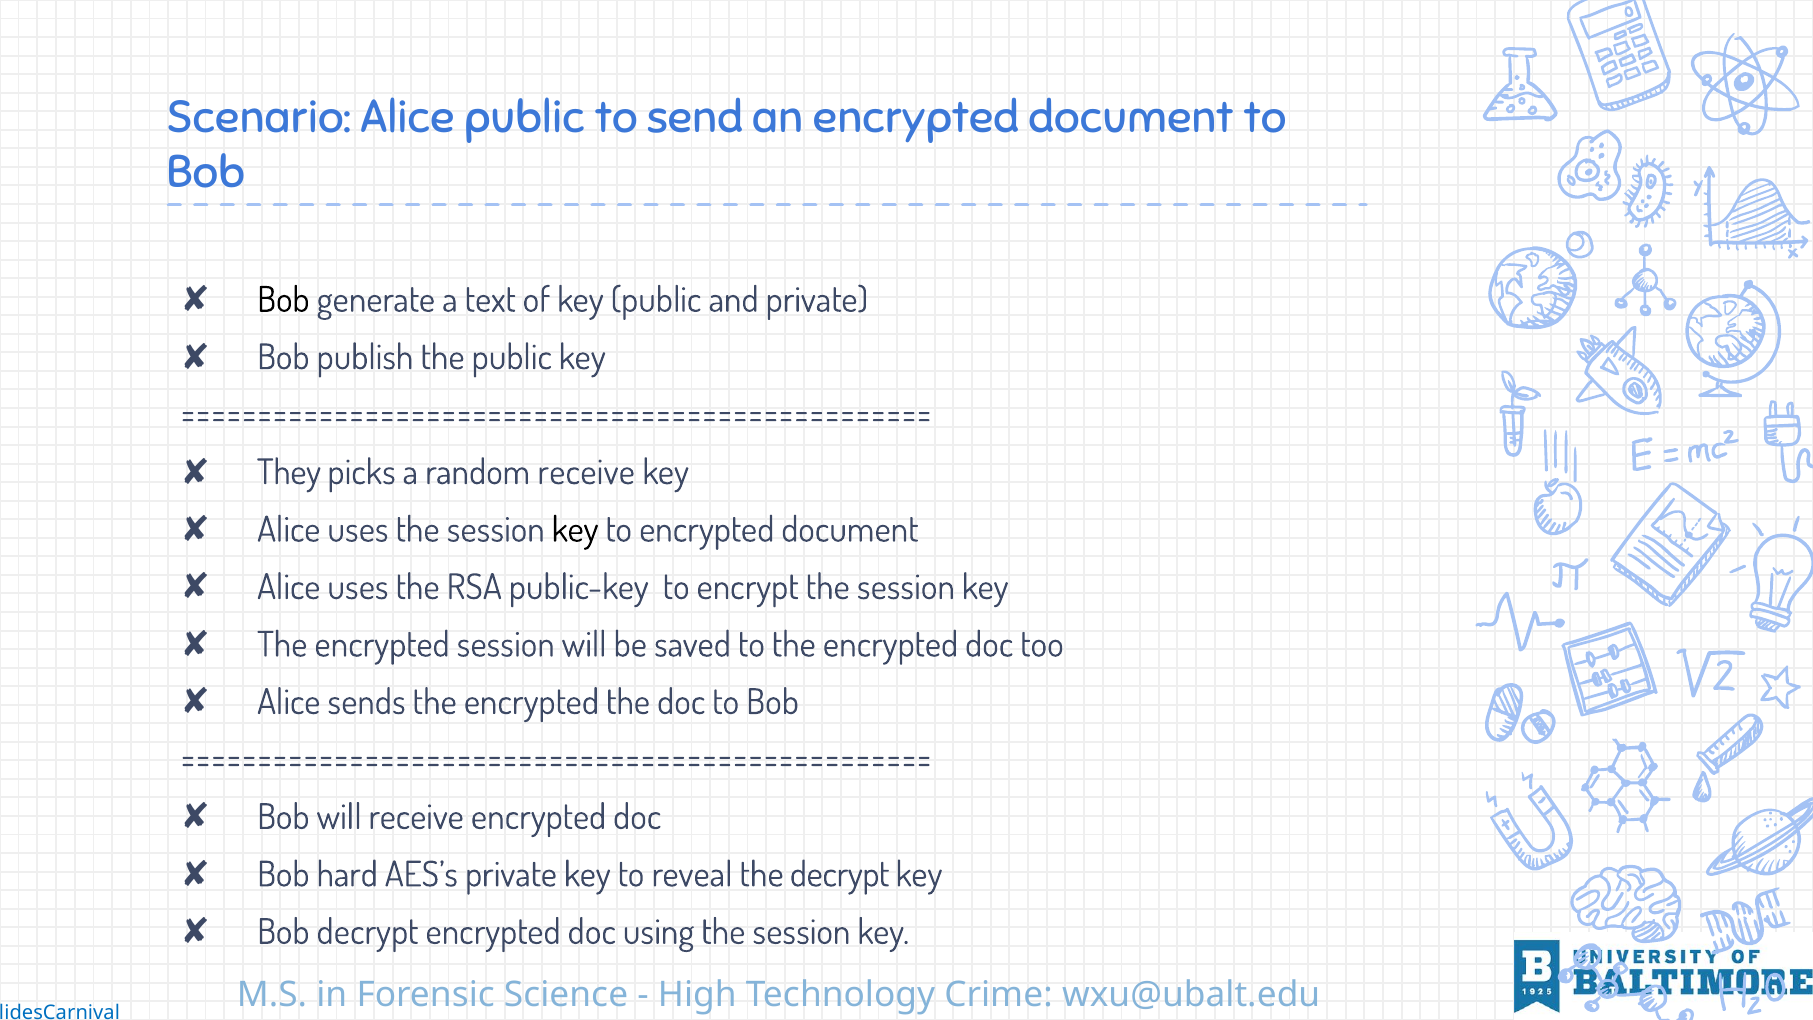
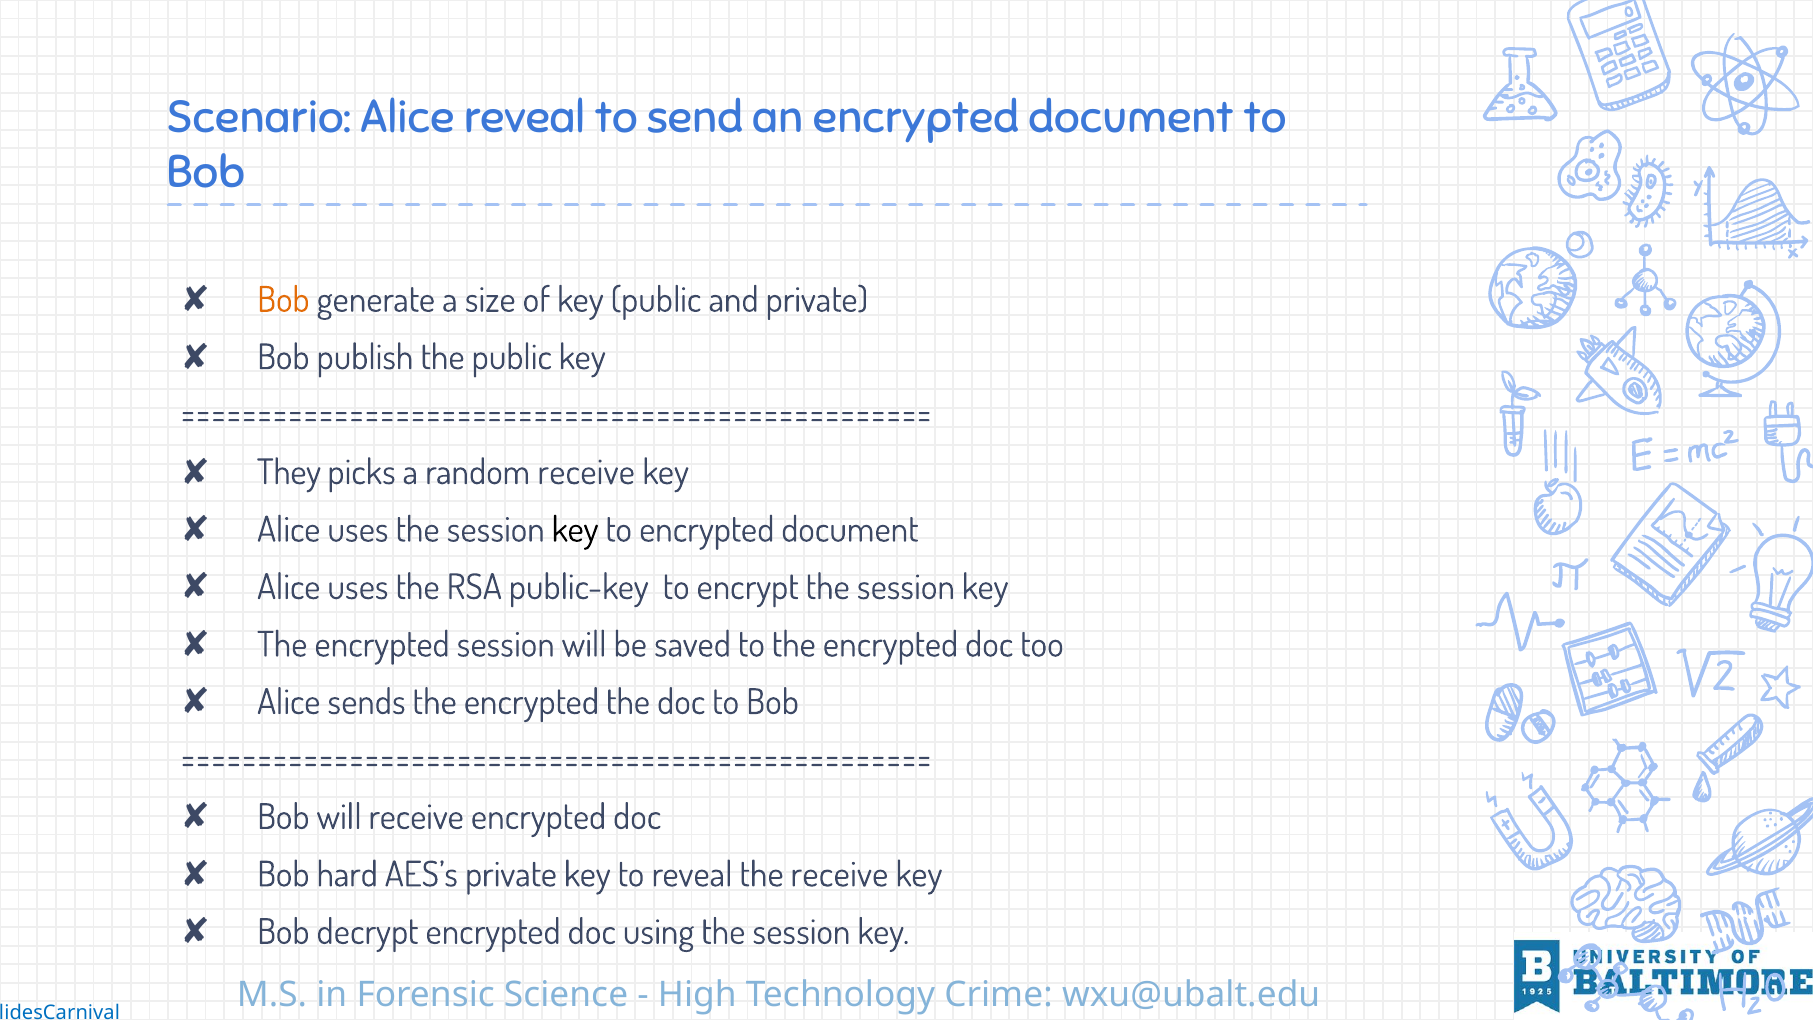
Alice public: public -> reveal (525, 118)
Bob colour: black -> orange (283, 300)
text: text -> size (490, 300)
the decrypt: decrypt -> receive (839, 875)
